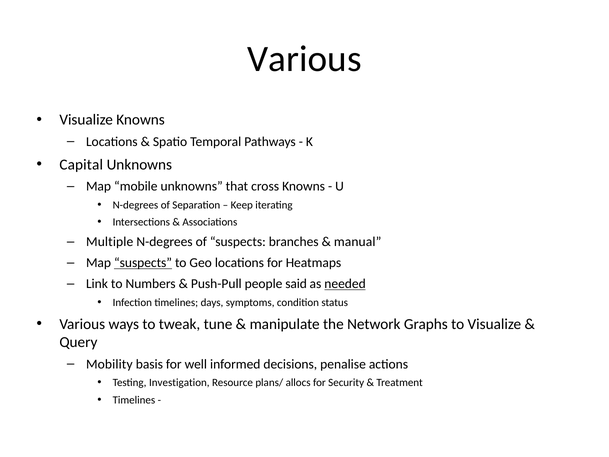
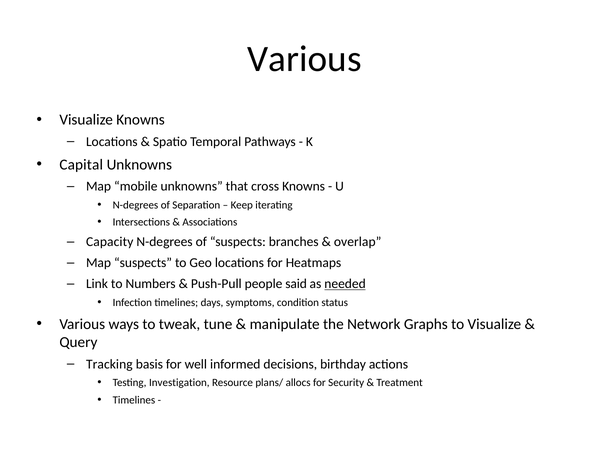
Multiple: Multiple -> Capacity (110, 242)
manual: manual -> overlap (358, 242)
suspects underline: present -> none (143, 263)
Mobility: Mobility -> Tracking (109, 364)
penalise: penalise -> birthday (343, 364)
